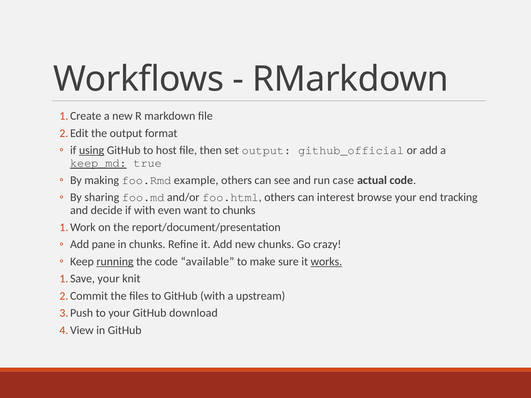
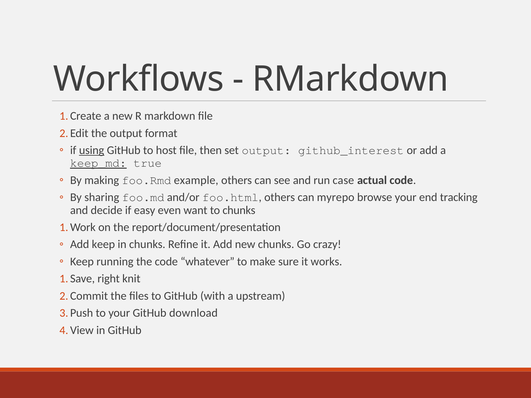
github_official: github_official -> github_interest (351, 150)
interest: interest -> myrepo (336, 198)
if with: with -> easy (145, 210)
Add pane: pane -> keep (103, 245)
running underline: present -> none (115, 262)
available: available -> whatever (208, 262)
works underline: present -> none (326, 262)
your: your -> right (109, 279)
